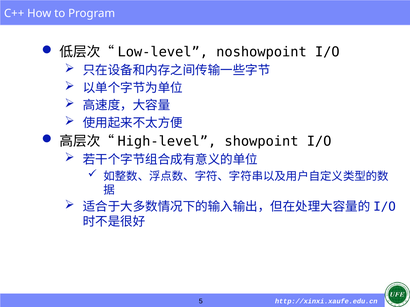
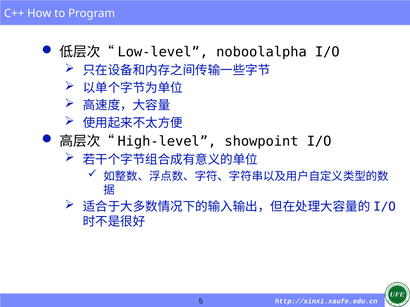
noshowpoint: noshowpoint -> noboolalpha (262, 52)
